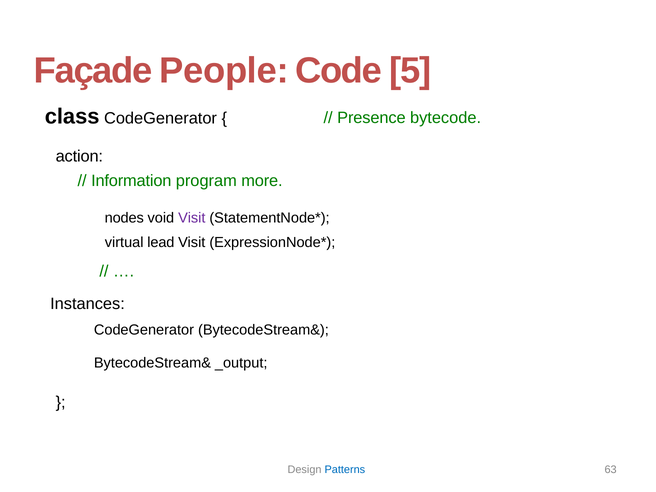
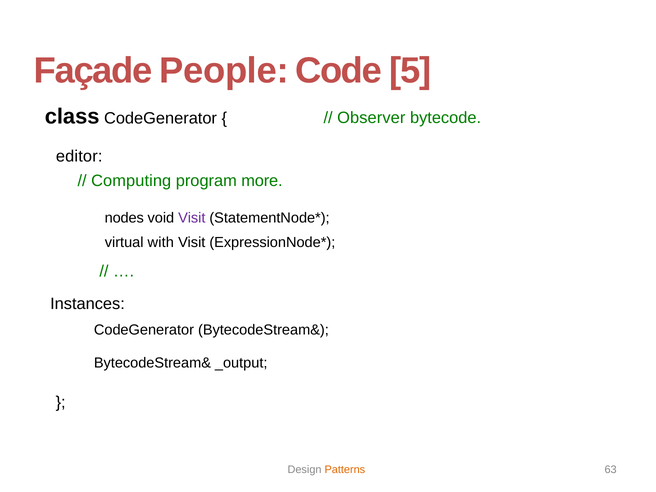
Presence: Presence -> Observer (371, 118)
action: action -> editor (79, 156)
Information: Information -> Computing (131, 181)
lead: lead -> with (161, 243)
Patterns colour: blue -> orange (345, 470)
